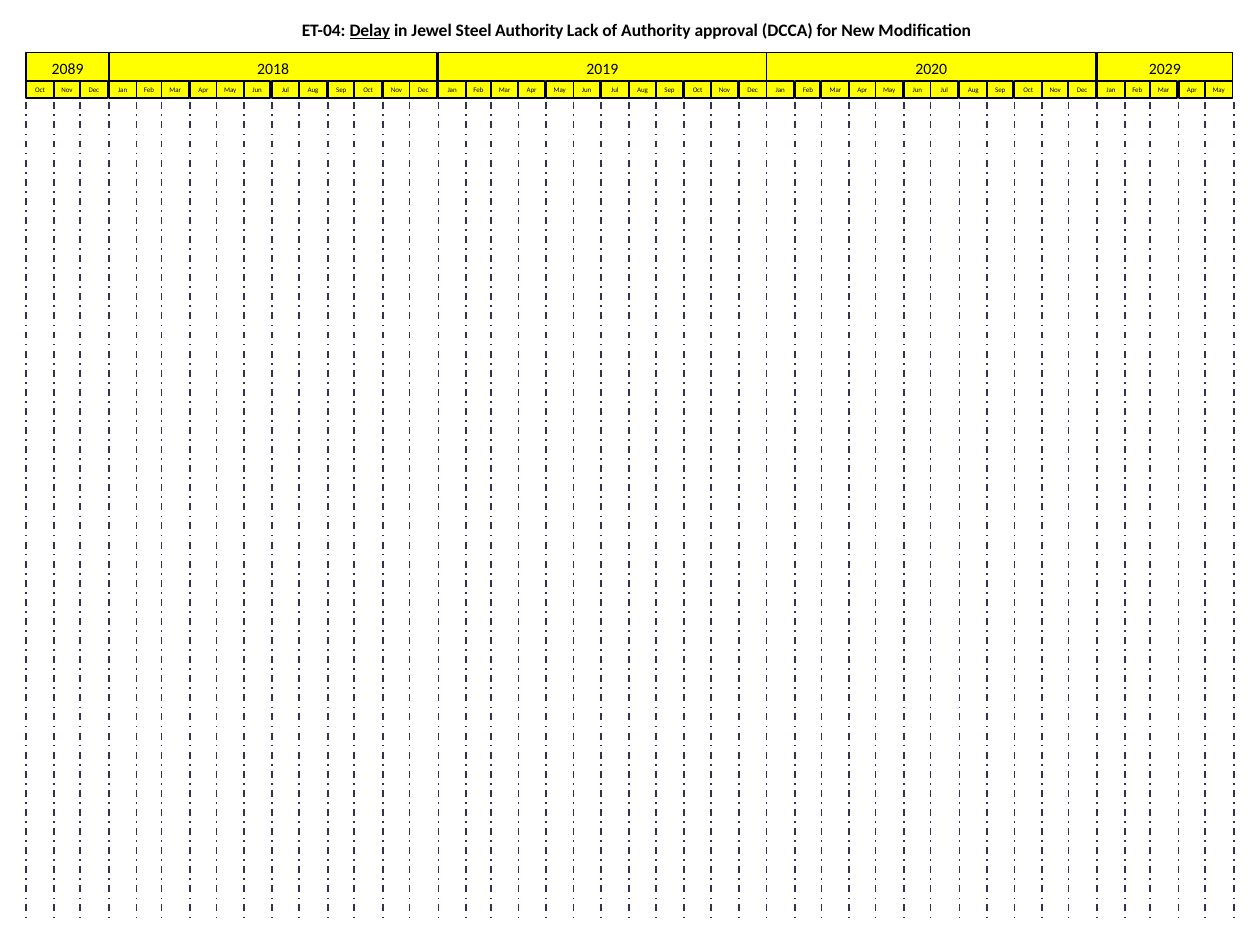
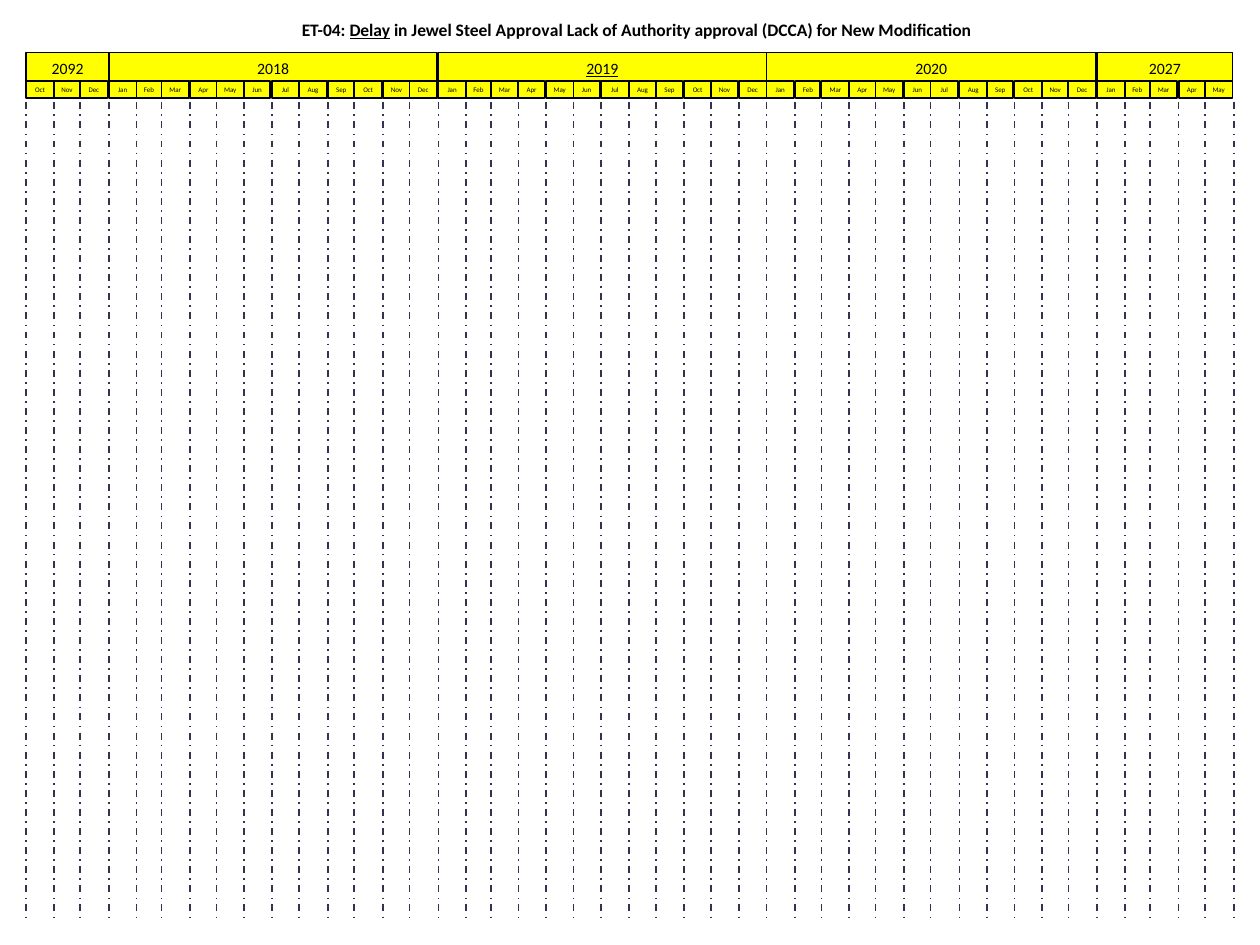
Steel Authority: Authority -> Approval (529, 31)
2089: 2089 -> 2092 (68, 69)
2019 underline: none -> present (602, 69)
2029: 2029 -> 2027 (1165, 69)
